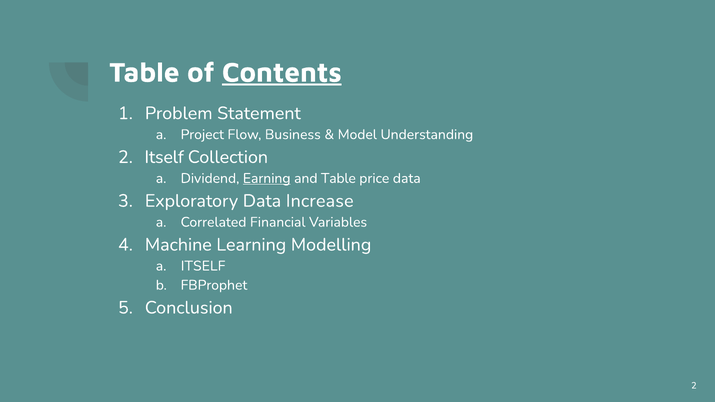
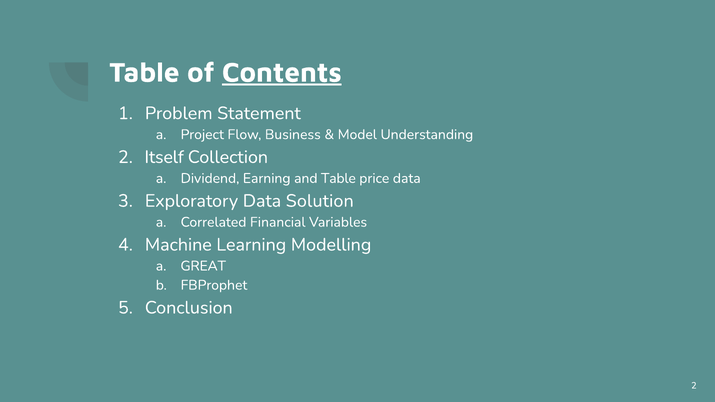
Earning underline: present -> none (267, 178)
Increase: Increase -> Solution (320, 201)
ITSELF: ITSELF -> GREAT (203, 266)
